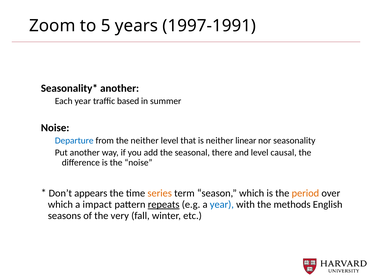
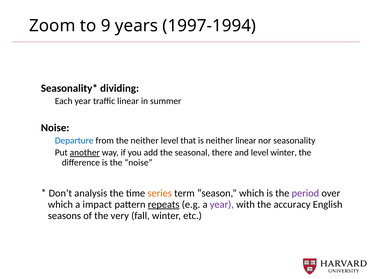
5: 5 -> 9 (106, 26)
1997-1991: 1997-1991 -> 1997-1994 (209, 26)
another: another -> dividing (120, 88)
traffic based: based -> linear (128, 101)
another underline: none -> present (85, 153)
level causal: causal -> winter (284, 153)
appears: appears -> analysis (91, 193)
period colour: orange -> purple (305, 193)
year colour: blue -> purple (222, 204)
methods: methods -> accuracy (292, 204)
